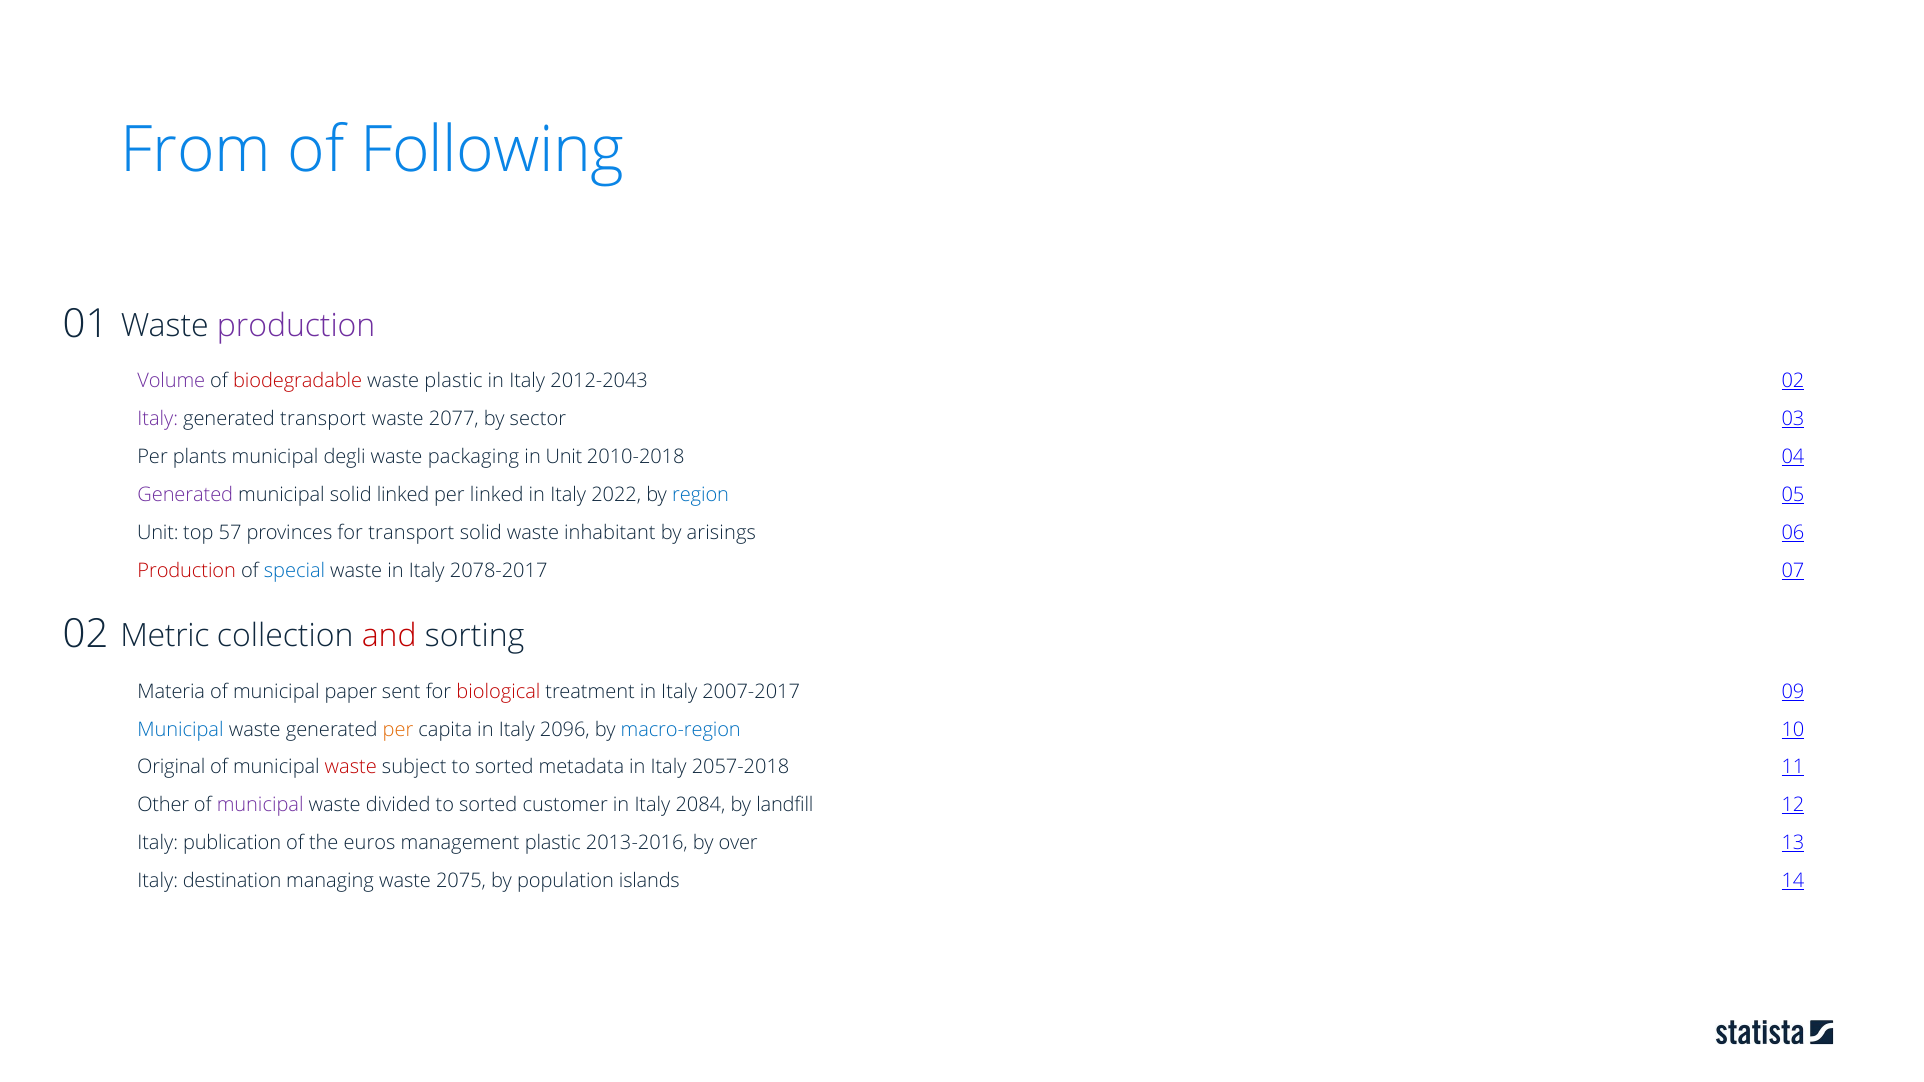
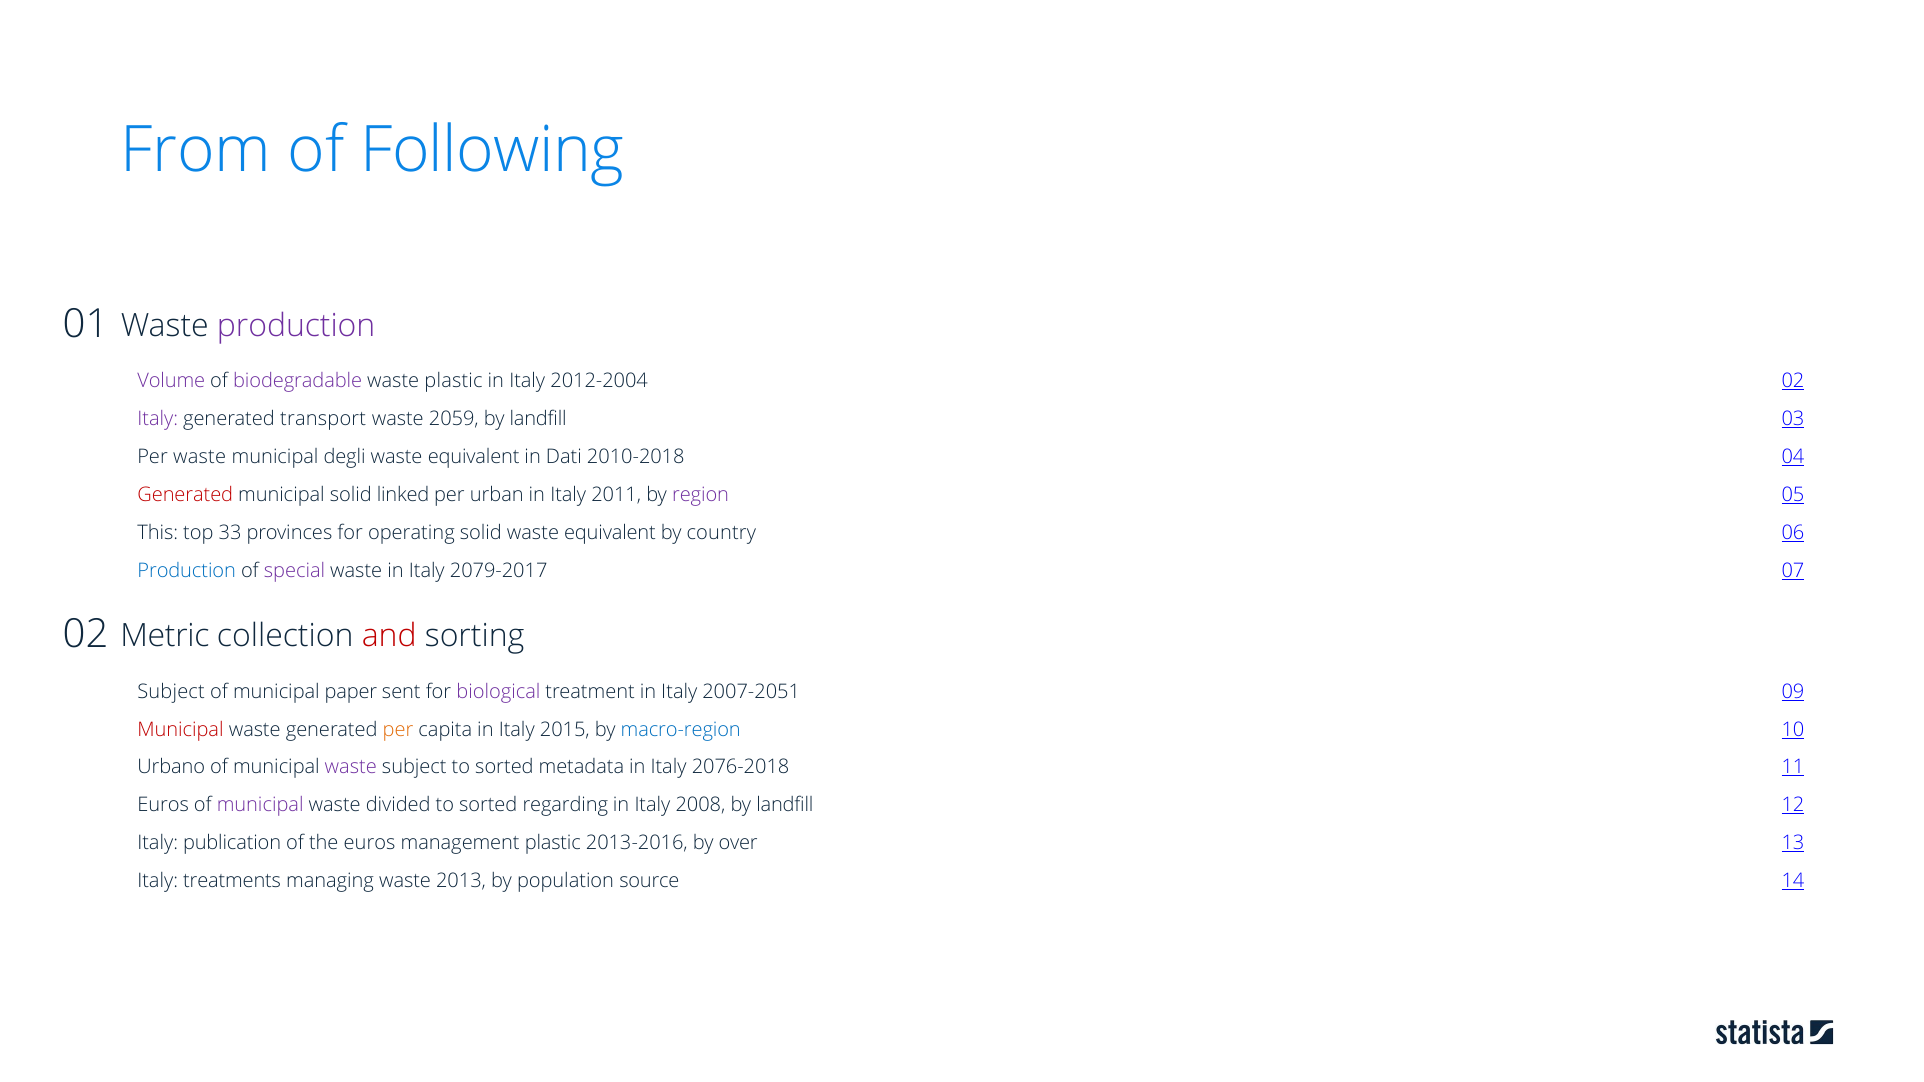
biodegradable colour: red -> purple (298, 381)
2012-2043: 2012-2043 -> 2012-2004 (599, 381)
2077: 2077 -> 2059 (454, 419)
sector: sector -> landfill (538, 419)
Per plants: plants -> waste (200, 457)
packaging: packaging -> equivalent (474, 457)
in Unit: Unit -> Dati (564, 457)
Generated colour: purple -> red (185, 495)
per linked: linked -> urban (497, 495)
2022: 2022 -> 2011 (616, 495)
region colour: blue -> purple (701, 495)
Unit: Unit -> This (158, 533)
57: 57 -> 33 (230, 533)
for transport: transport -> operating (411, 533)
solid waste inhabitant: inhabitant -> equivalent (610, 533)
arisings: arisings -> country (721, 533)
Production colour: red -> blue (187, 571)
special colour: blue -> purple (295, 571)
2078-2017: 2078-2017 -> 2079-2017 (499, 571)
Materia: Materia -> Subject (171, 692)
biological colour: red -> purple (498, 692)
2007-2017: 2007-2017 -> 2007-2051 (751, 692)
Municipal colour: blue -> red (180, 730)
2096: 2096 -> 2015 (565, 730)
Original: Original -> Urbano (171, 768)
waste colour: red -> purple (351, 768)
2057-2018: 2057-2018 -> 2076-2018 (741, 768)
Other: Other -> Euros (163, 805)
customer: customer -> regarding (565, 805)
2084: 2084 -> 2008 (700, 805)
destination: destination -> treatments (232, 881)
2075: 2075 -> 2013 (461, 881)
islands: islands -> source (649, 881)
